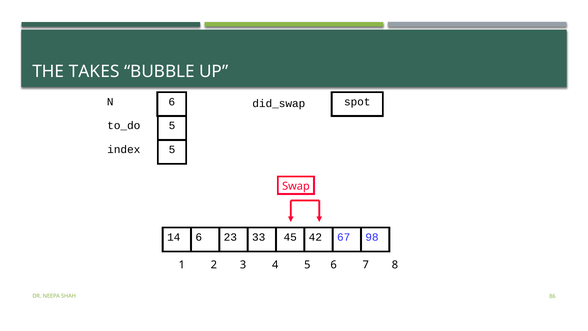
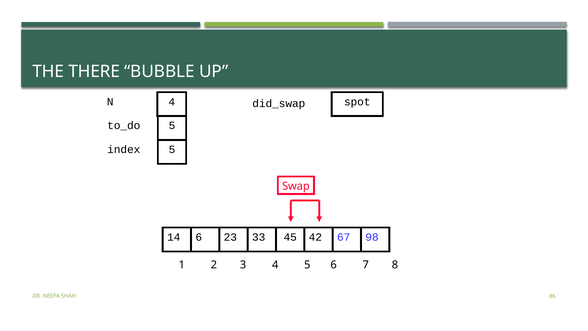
TAKES: TAKES -> THERE (94, 71)
N 6: 6 -> 4 (172, 102)
